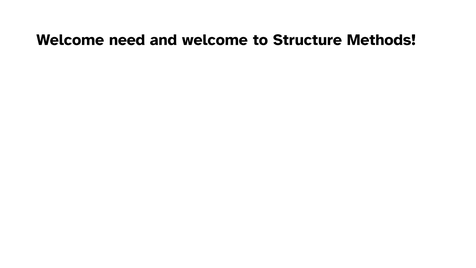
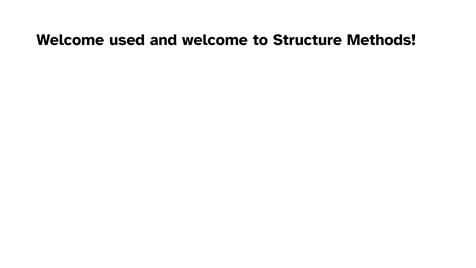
need: need -> used (127, 40)
